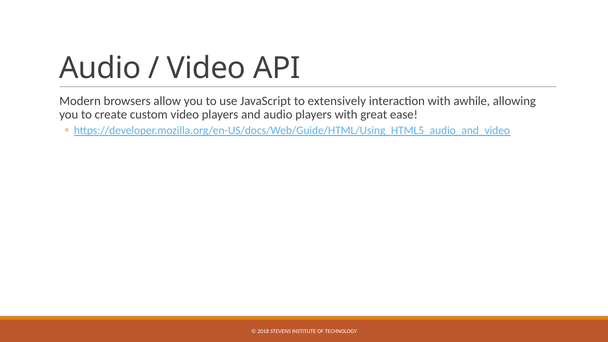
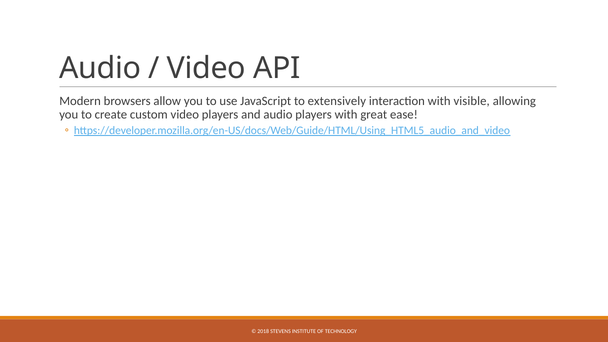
awhile: awhile -> visible (472, 101)
